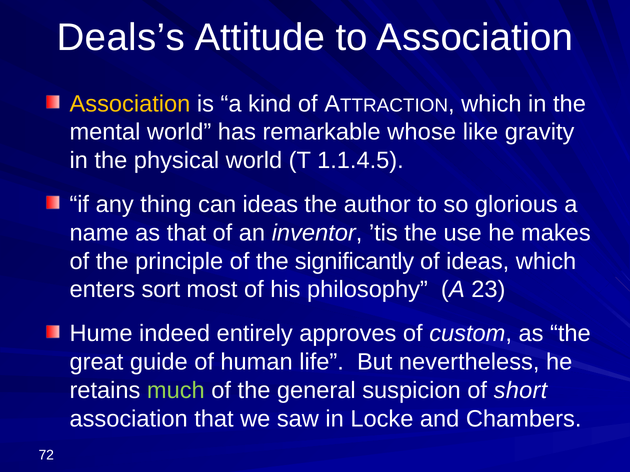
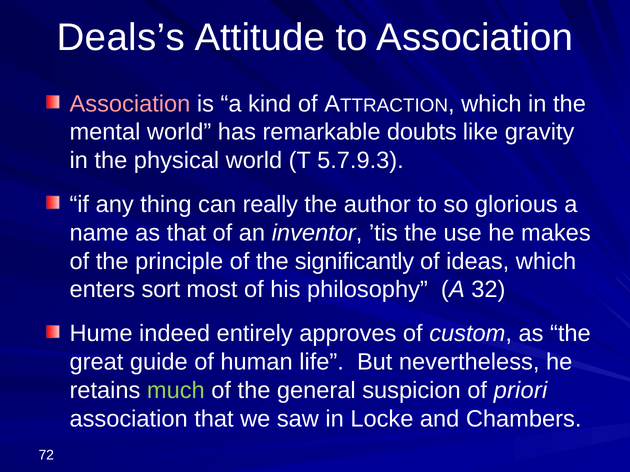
Association colour: yellow -> pink (130, 104)
whose: whose -> doubts (422, 132)
1.1.4.5: 1.1.4.5 -> 5.7.9.3 (360, 161)
can ideas: ideas -> really (270, 205)
23: 23 -> 32 (488, 290)
short: short -> priori (520, 391)
